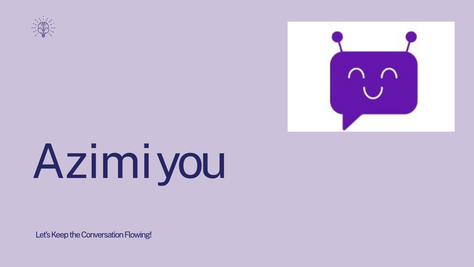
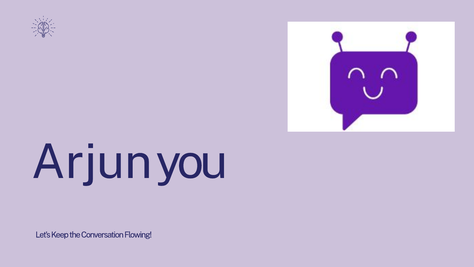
Azimi: Azimi -> Arjun (92, 162)
